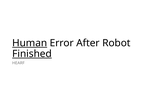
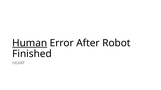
Finished underline: present -> none (32, 54)
